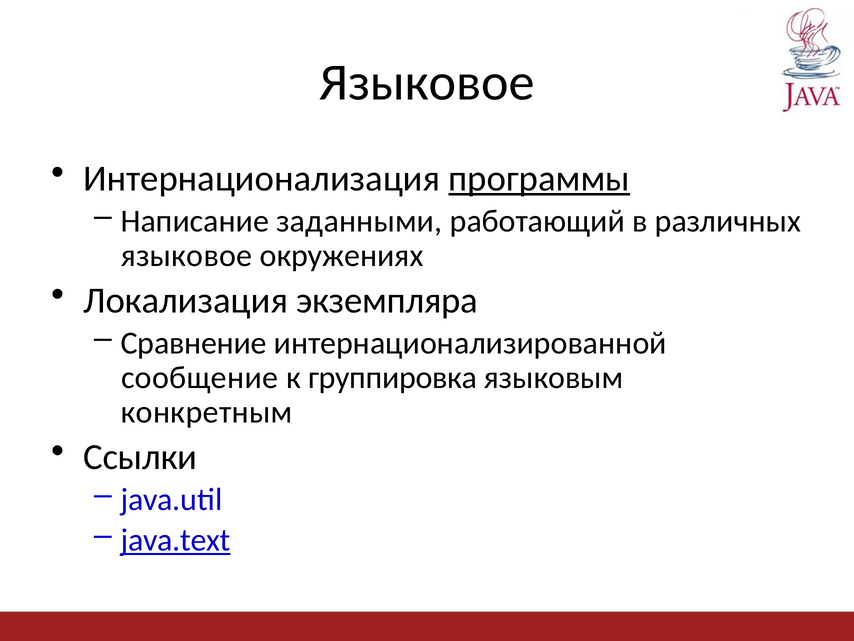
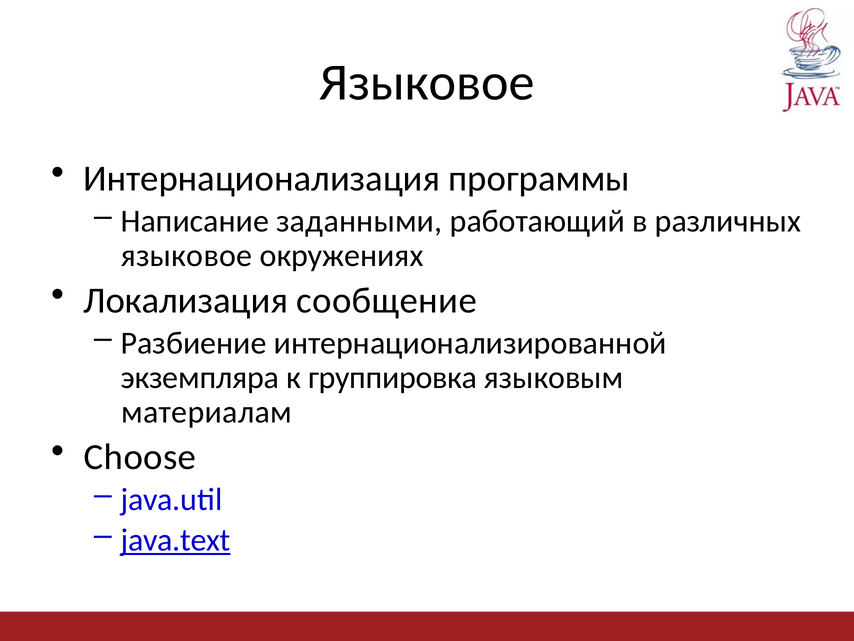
программы underline: present -> none (539, 178)
экземпляра: экземпляра -> сообщение (387, 300)
Сравнение: Сравнение -> Разбиение (194, 343)
сообщение: сообщение -> экземпляра (200, 377)
конкретным: конкретным -> материалам (207, 412)
Ссылки: Ссылки -> Choose (140, 457)
